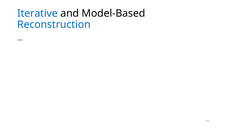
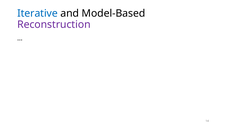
Reconstruction colour: blue -> purple (54, 25)
